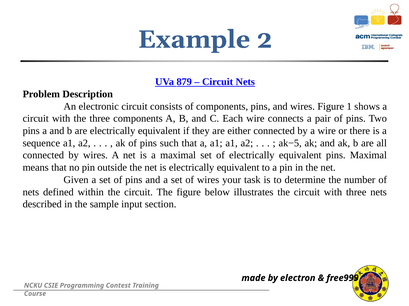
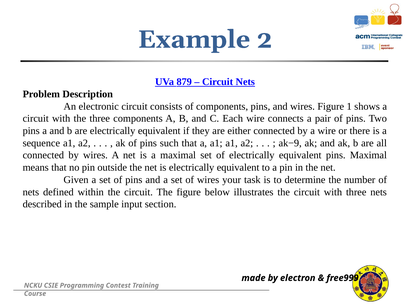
ak−5: ak−5 -> ak−9 (290, 143)
